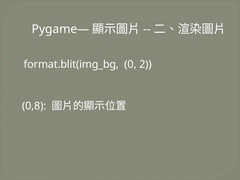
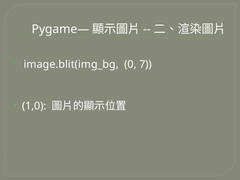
format.blit(img_bg: format.blit(img_bg -> image.blit(img_bg (71, 64)
2: 2 -> 7 (146, 64)
0,8: 0,8 -> 1,0 (34, 106)
